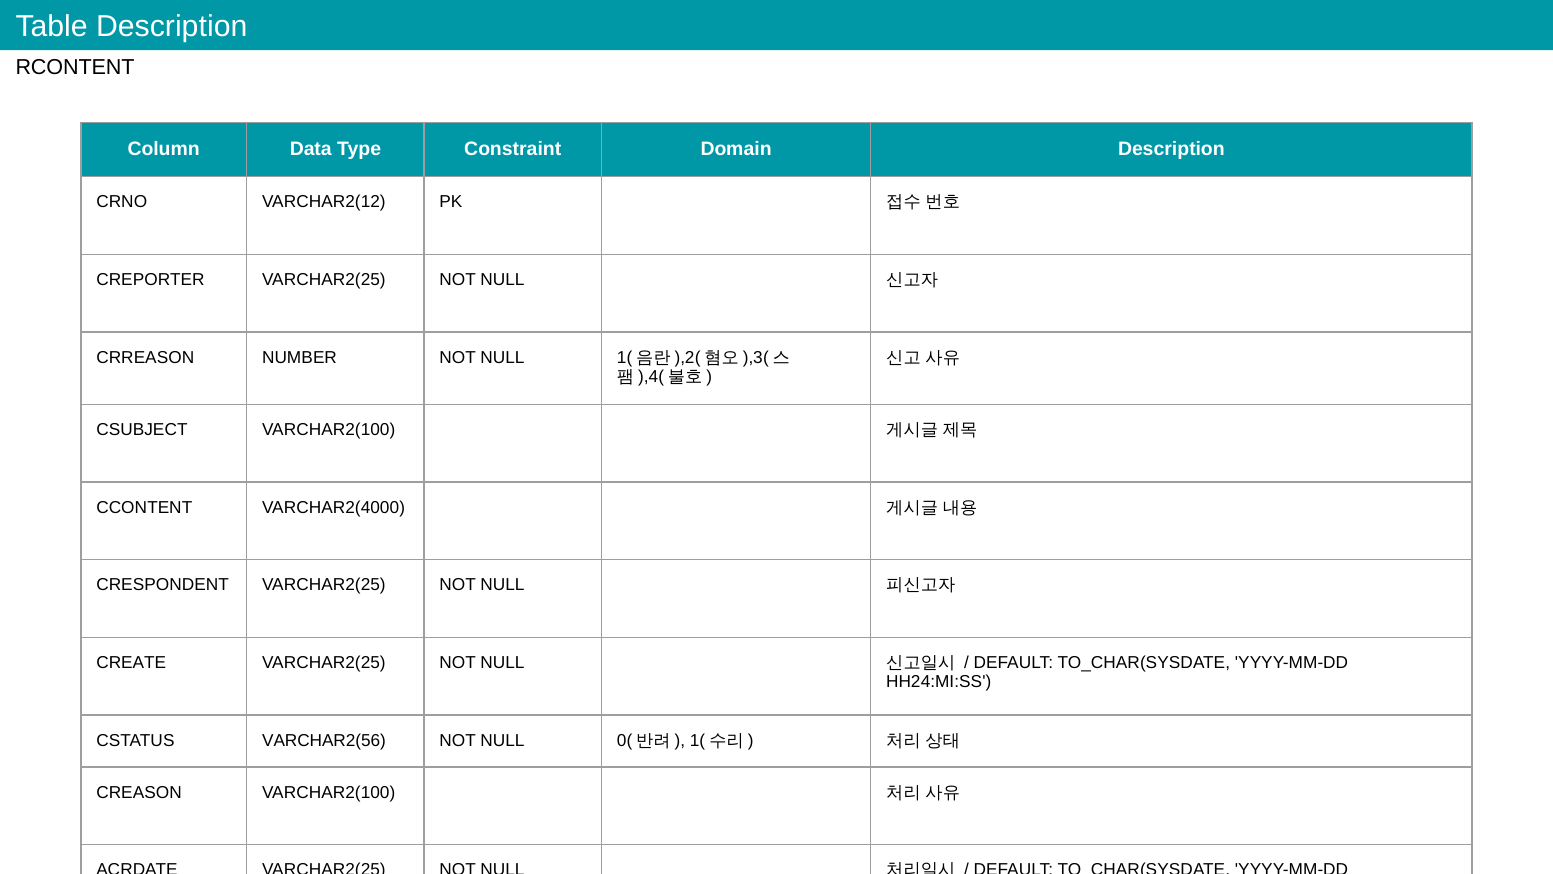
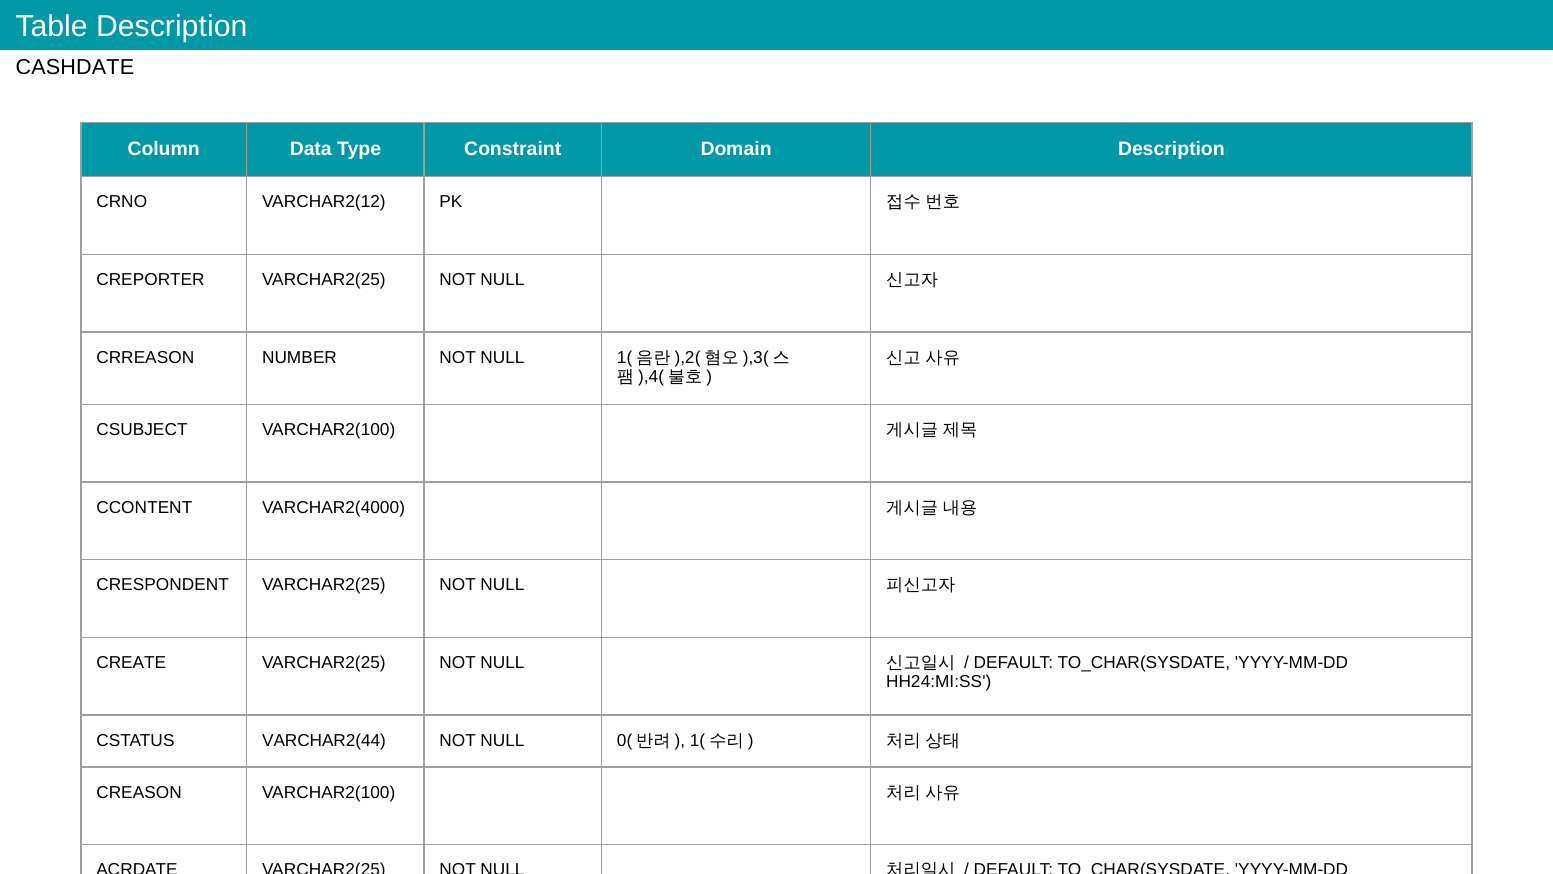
RCONTENT: RCONTENT -> CASHDATE (75, 68)
VARCHAR2(56: VARCHAR2(56 -> VARCHAR2(44 (324, 740)
